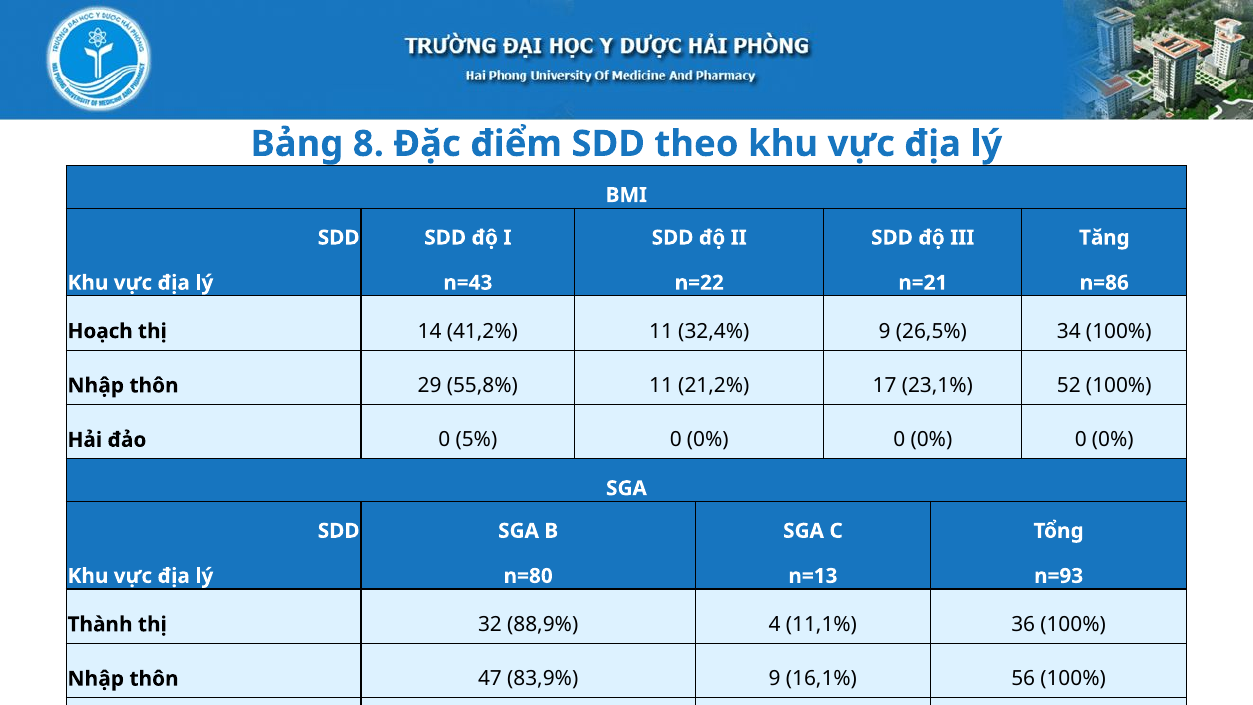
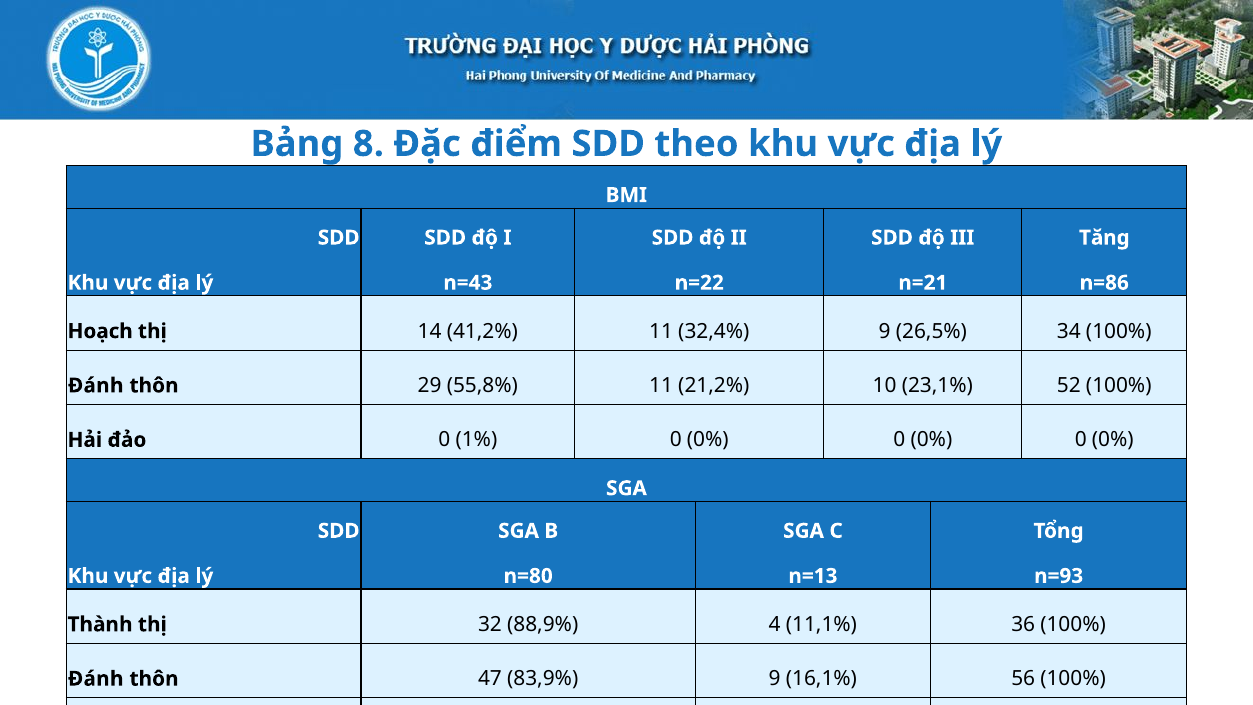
Nhập: Nhập -> Đánh (96, 385)
17: 17 -> 10 (885, 385)
5%: 5% -> 1% (476, 440)
Nhập: Nhập -> Đánh (96, 679)
